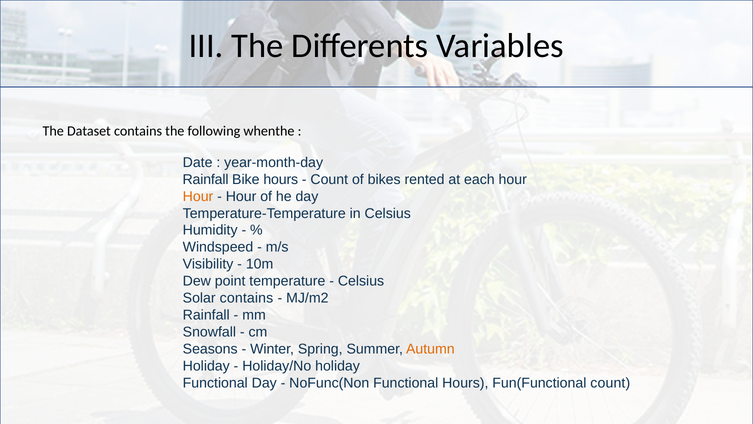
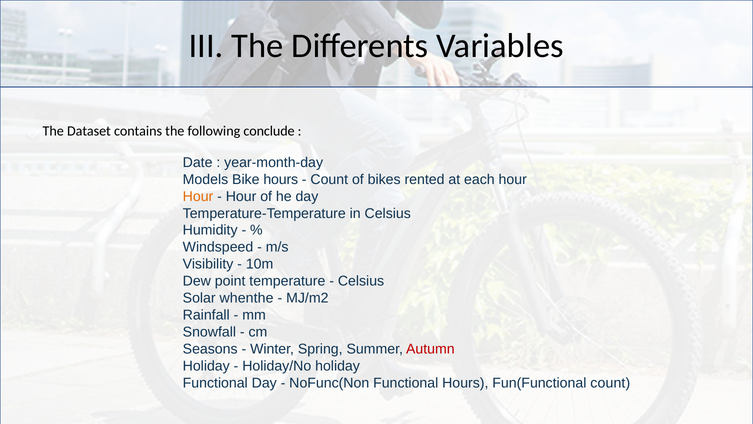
whenthe: whenthe -> conclude (269, 131)
Rainfall: Rainfall -> Models (205, 179)
Solar contains: contains -> whenthe (247, 298)
Autumn colour: orange -> red (430, 349)
